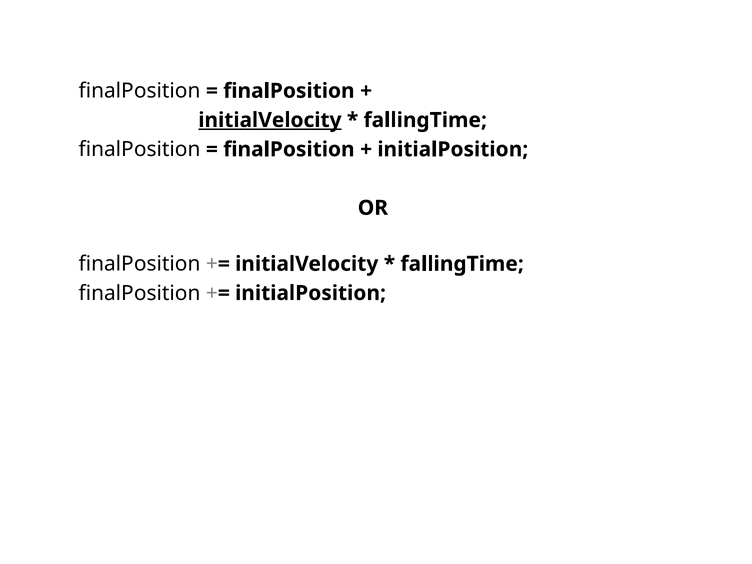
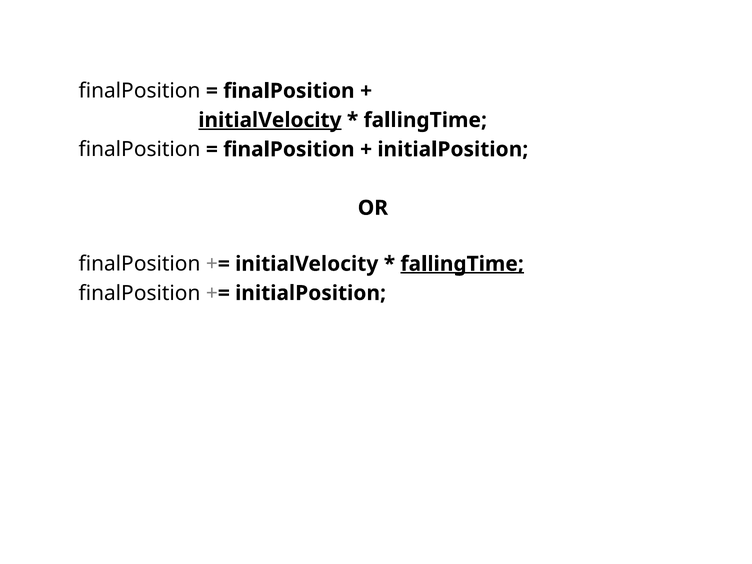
fallingTime underline: none -> present (462, 264)
